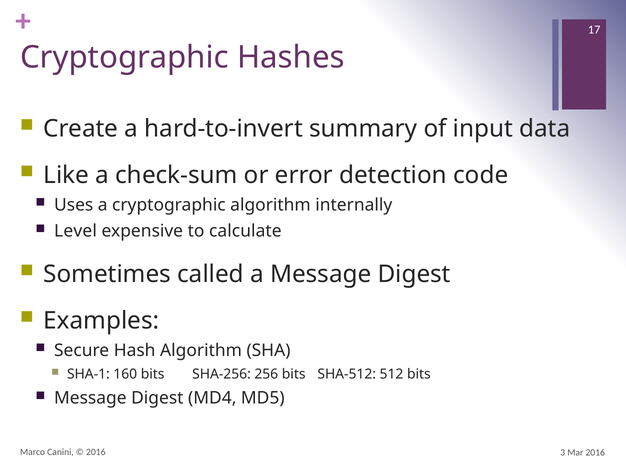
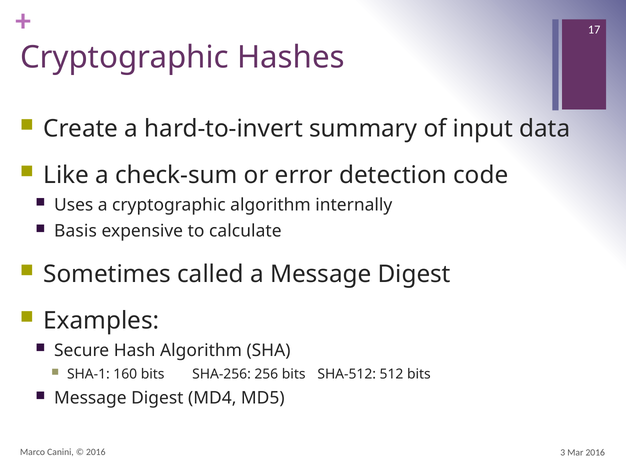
Level: Level -> Basis (75, 231)
